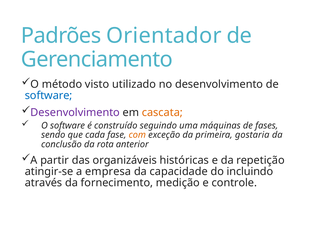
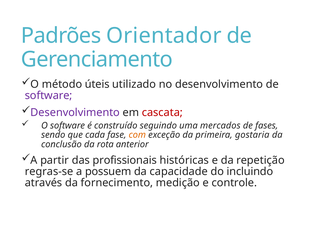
visto: visto -> úteis (97, 84)
software colour: blue -> purple (49, 96)
cascata colour: orange -> red (162, 113)
máquinas: máquinas -> mercados (220, 126)
organizáveis: organizáveis -> profissionais (125, 160)
atingir-se: atingir-se -> regras-se (49, 172)
empresa: empresa -> possuem (108, 172)
